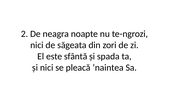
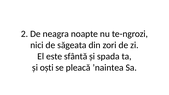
și nici: nici -> oști (47, 68)
